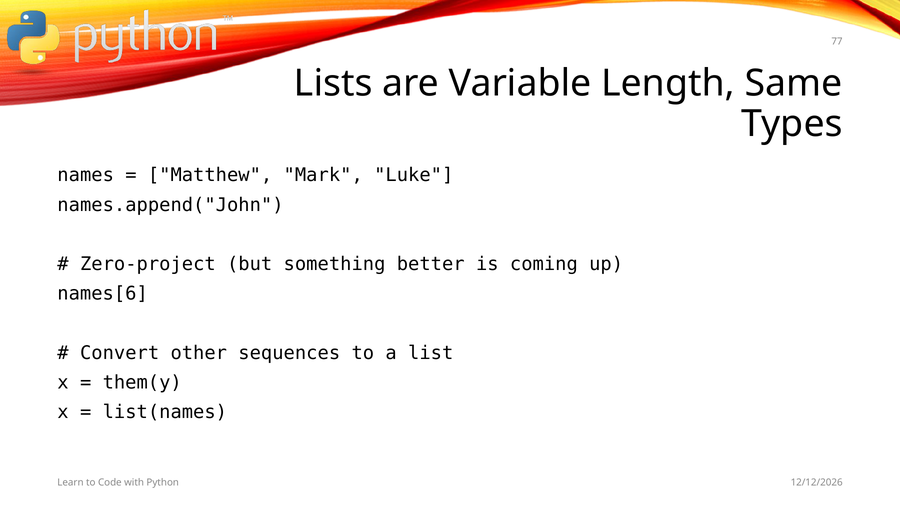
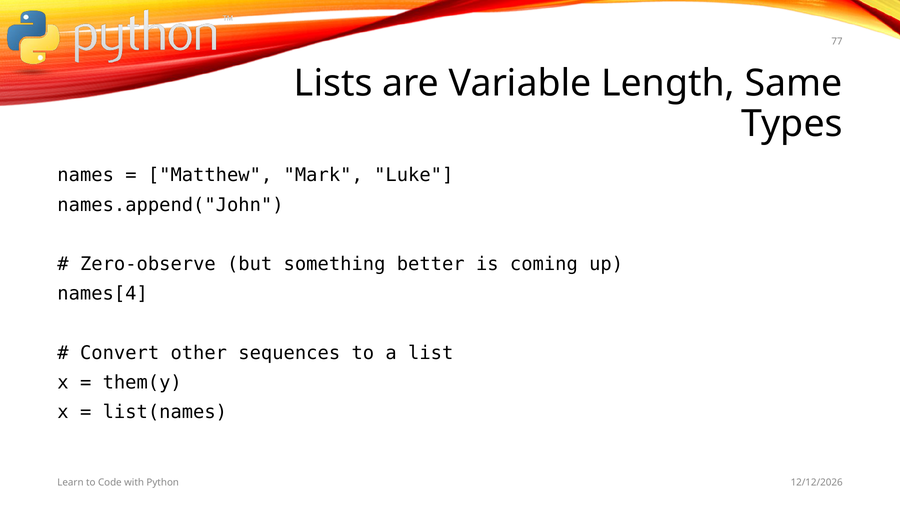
Zero-project: Zero-project -> Zero-observe (148, 264)
names[6: names[6 -> names[4 (103, 294)
